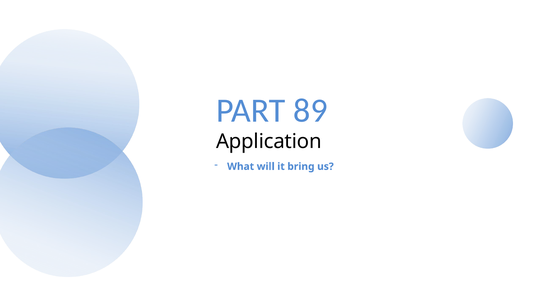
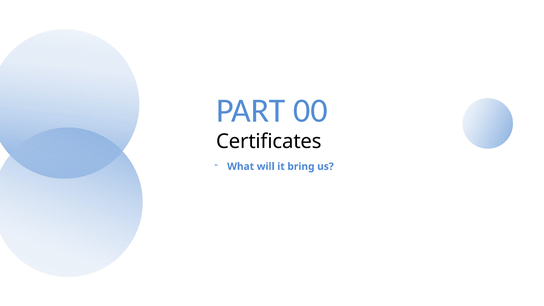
89: 89 -> 00 (310, 111)
Application: Application -> Certificates (269, 142)
